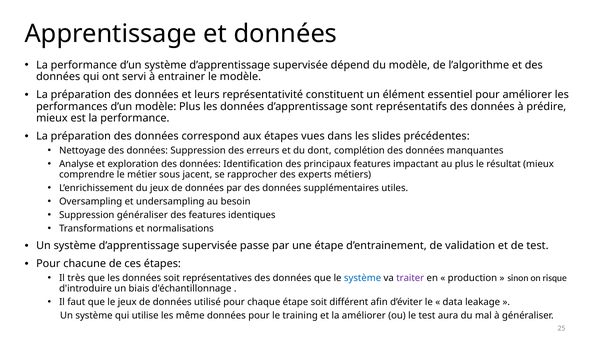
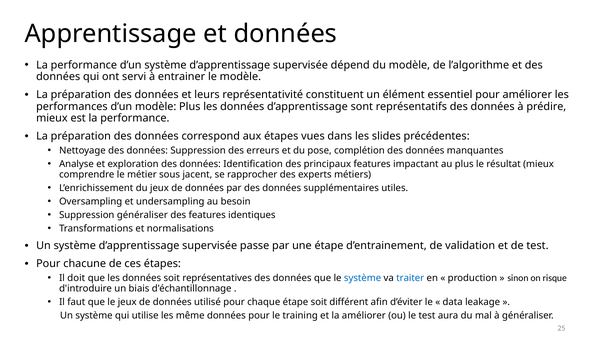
dont: dont -> pose (320, 151)
très: très -> doit (76, 278)
traiter colour: purple -> blue (410, 278)
